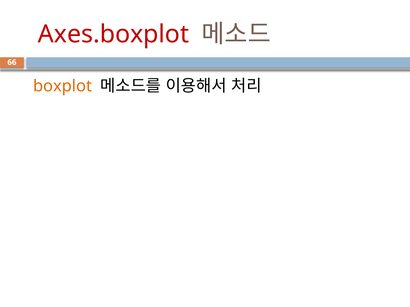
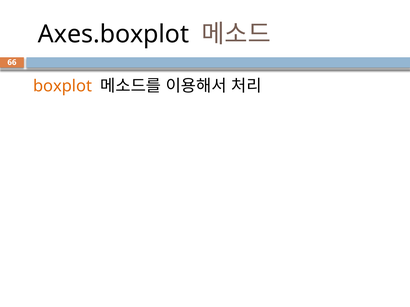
Axes.boxplot colour: red -> black (114, 34)
